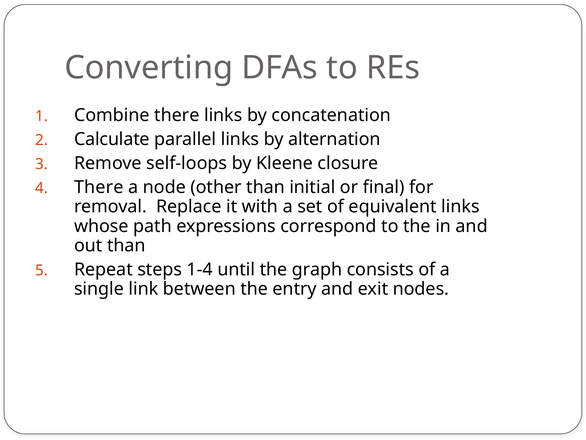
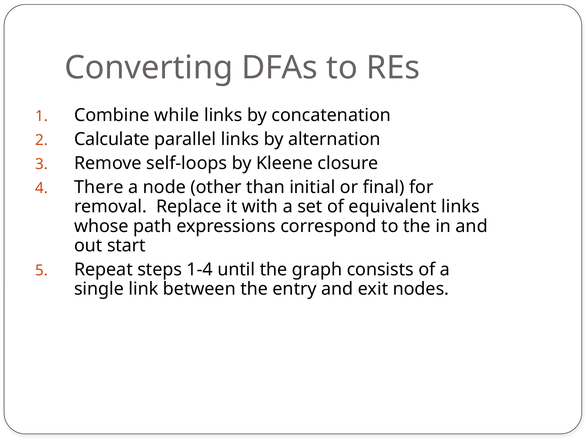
Combine there: there -> while (177, 115)
out than: than -> start (126, 245)
